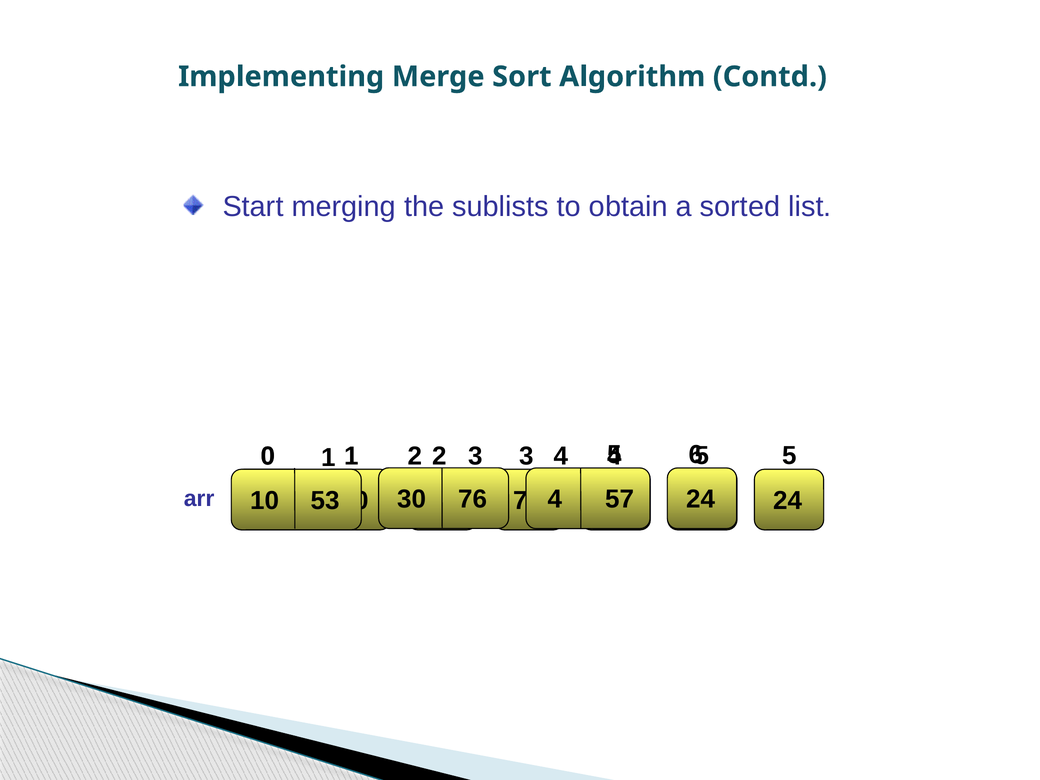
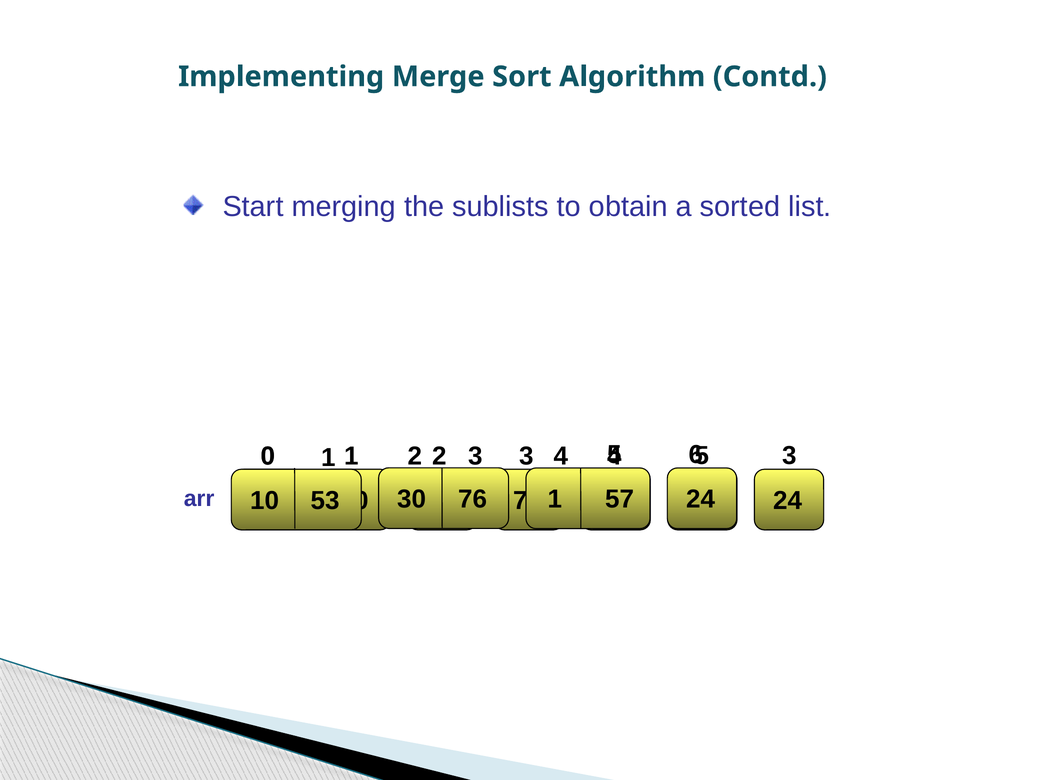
5: 5 -> 3 (789, 456)
76 4: 4 -> 1 (555, 499)
